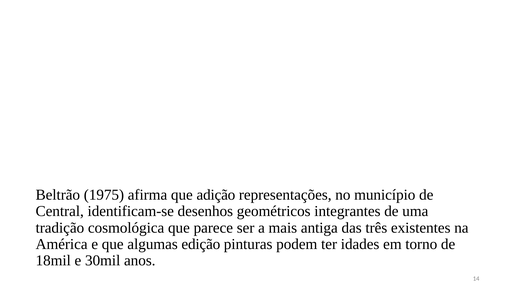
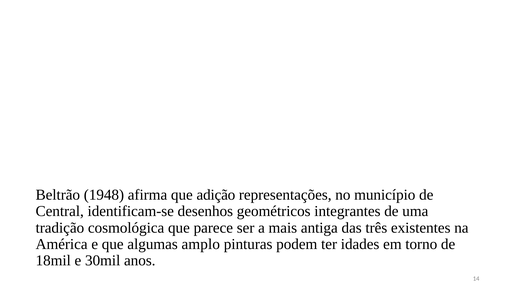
1975: 1975 -> 1948 (104, 195)
edição: edição -> amplo (201, 244)
